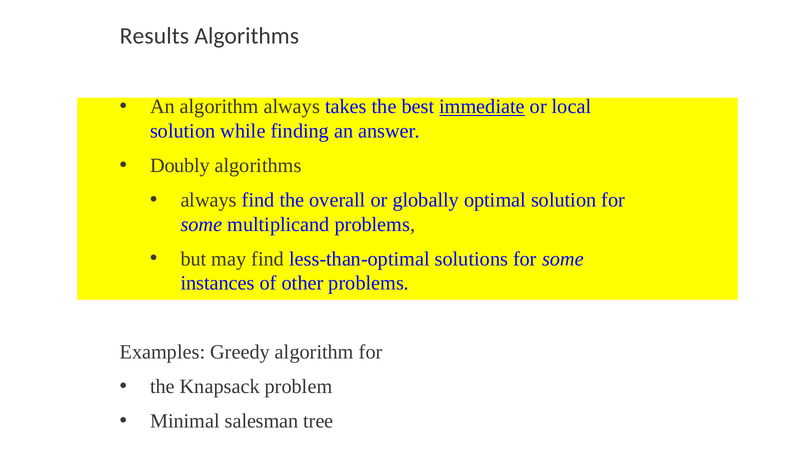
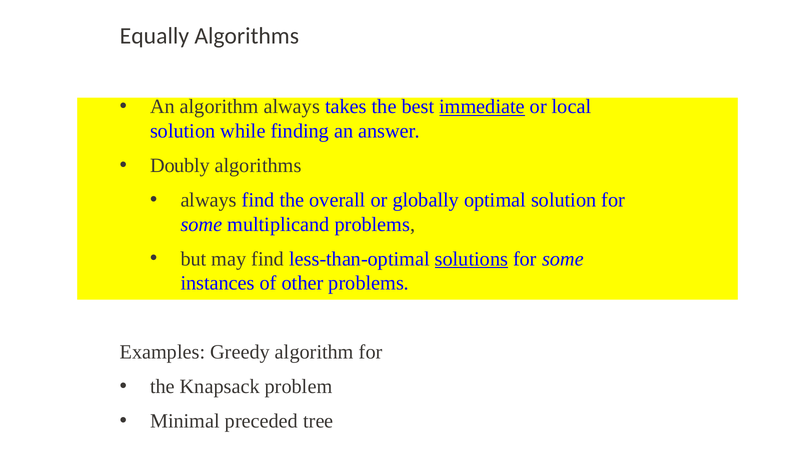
Results: Results -> Equally (154, 36)
solutions underline: none -> present (471, 259)
salesman: salesman -> preceded (262, 421)
